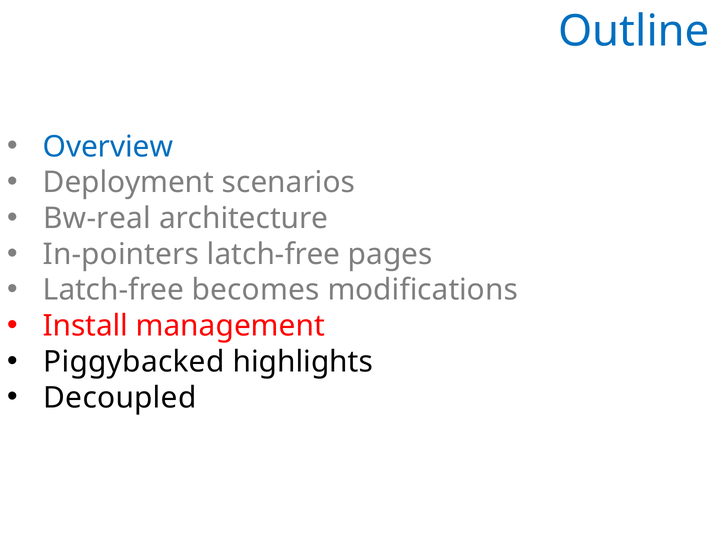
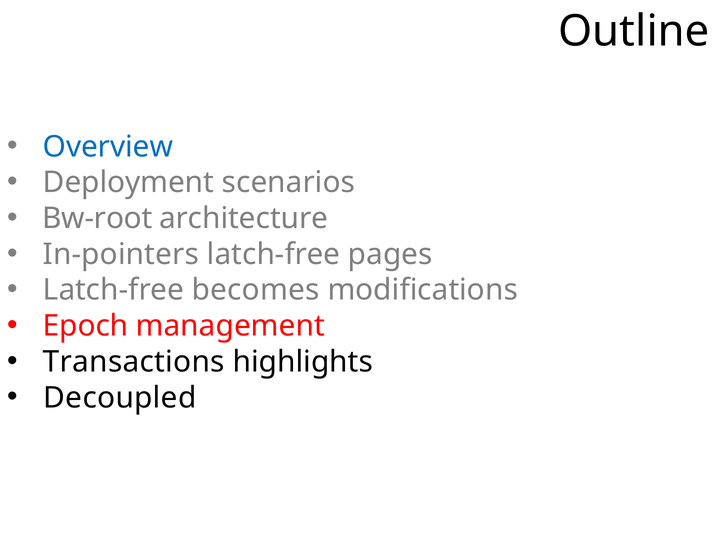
Outline colour: blue -> black (634, 31)
Bw-real: Bw-real -> Bw-root (97, 218)
Install: Install -> Epoch (86, 326)
Piggybacked: Piggybacked -> Transactions (134, 362)
